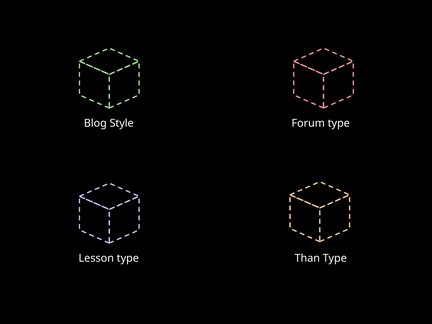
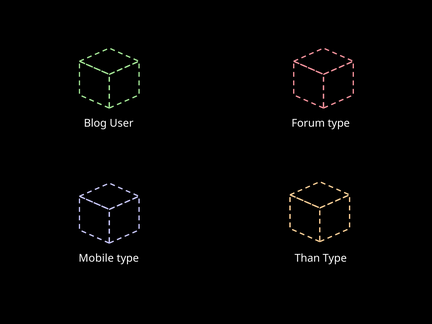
Style: Style -> User (122, 123)
Lesson: Lesson -> Mobile (96, 258)
